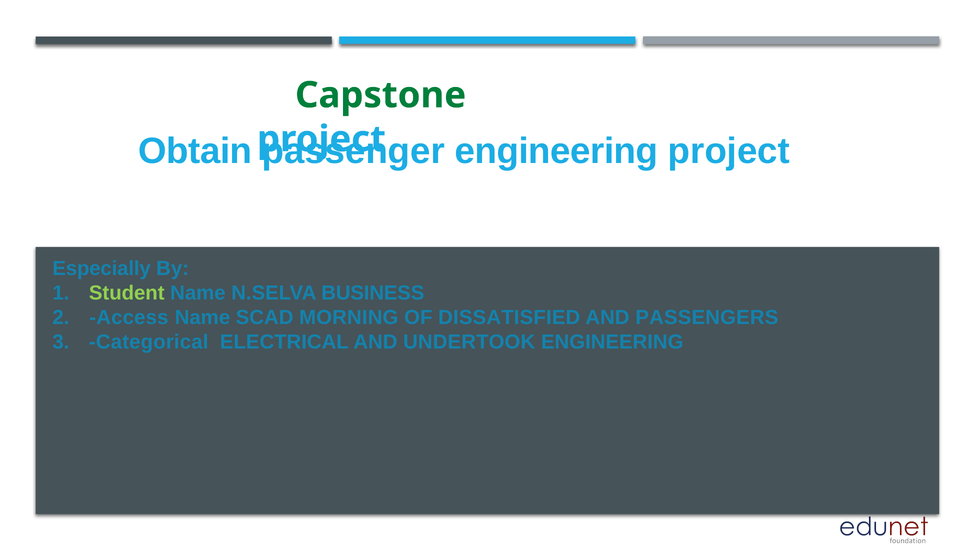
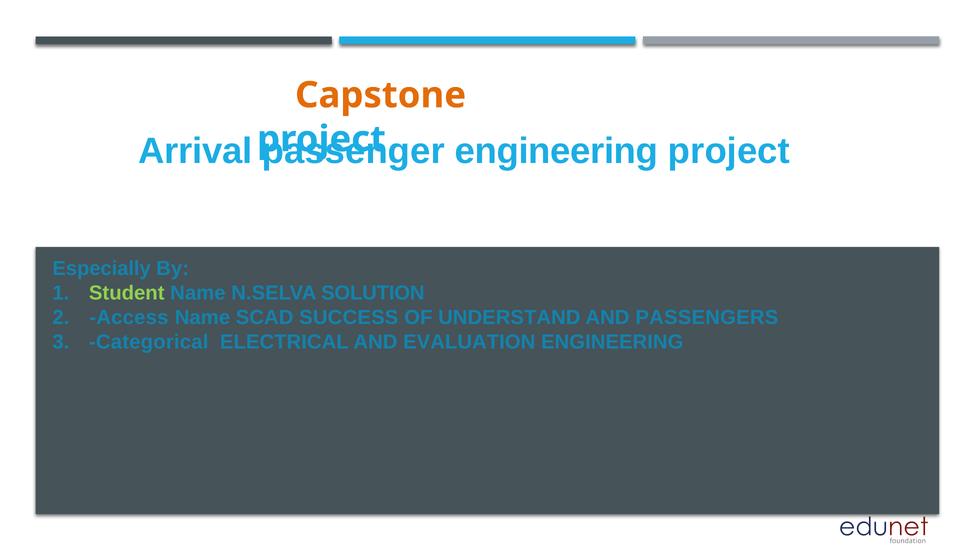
Capstone colour: green -> orange (381, 95)
Obtain: Obtain -> Arrival (195, 151)
BUSINESS: BUSINESS -> SOLUTION (373, 293)
MORNING: MORNING -> SUCCESS (349, 317)
DISSATISFIED: DISSATISFIED -> UNDERSTAND (509, 317)
UNDERTOOK: UNDERTOOK -> EVALUATION (469, 341)
